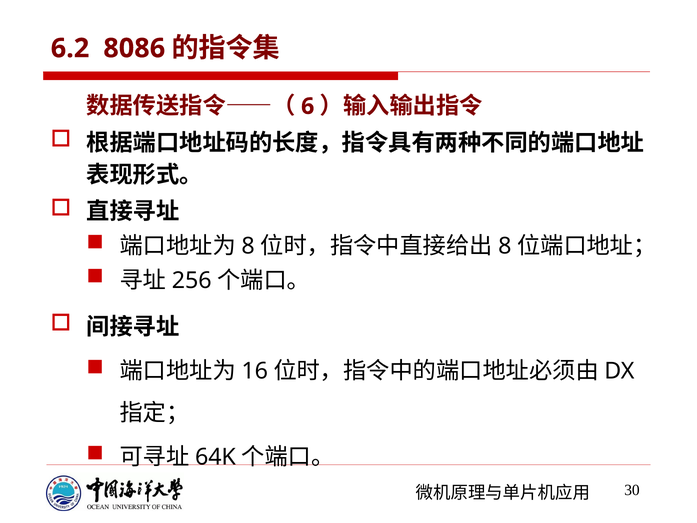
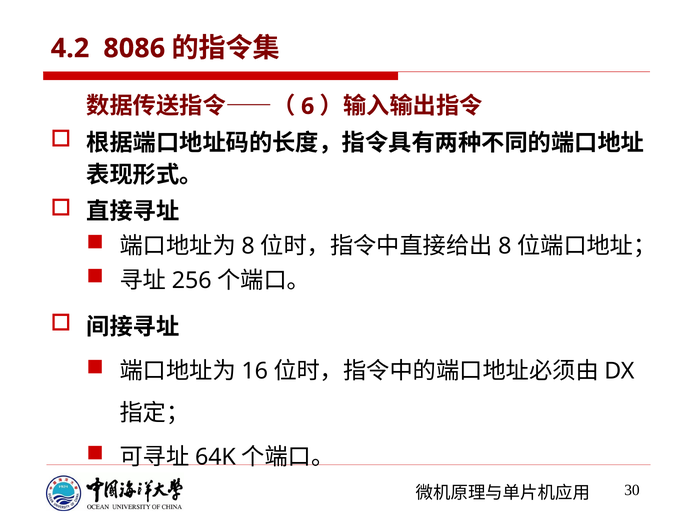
6.2: 6.2 -> 4.2 (70, 48)
